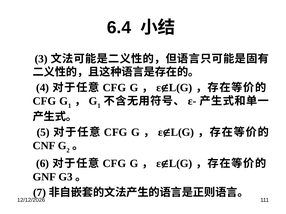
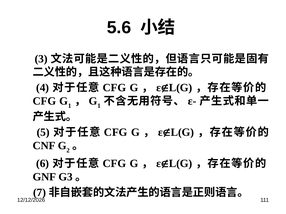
6.4: 6.4 -> 5.6 (119, 28)
